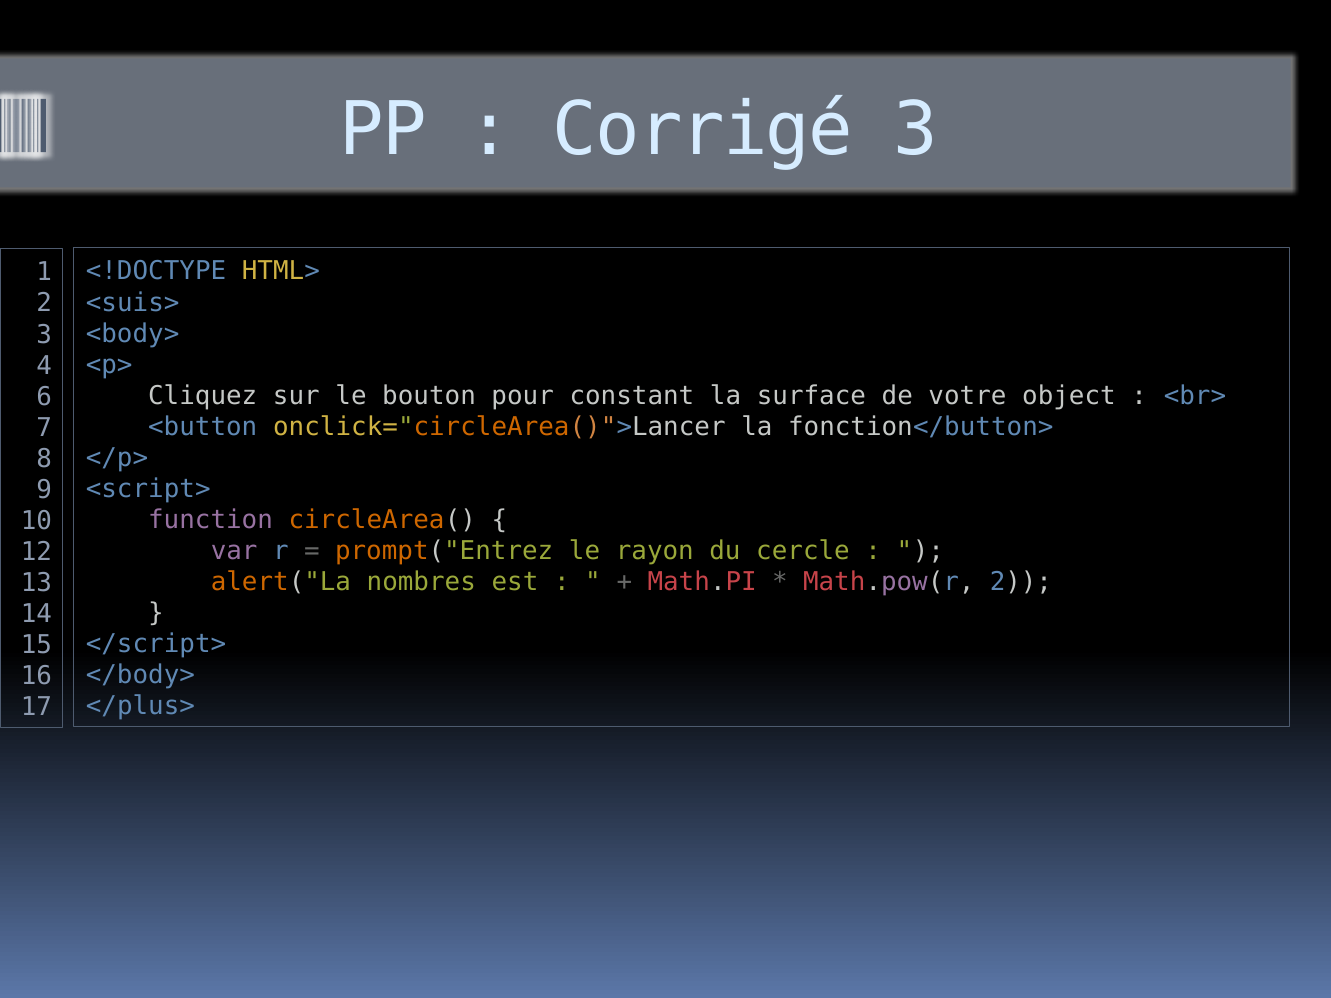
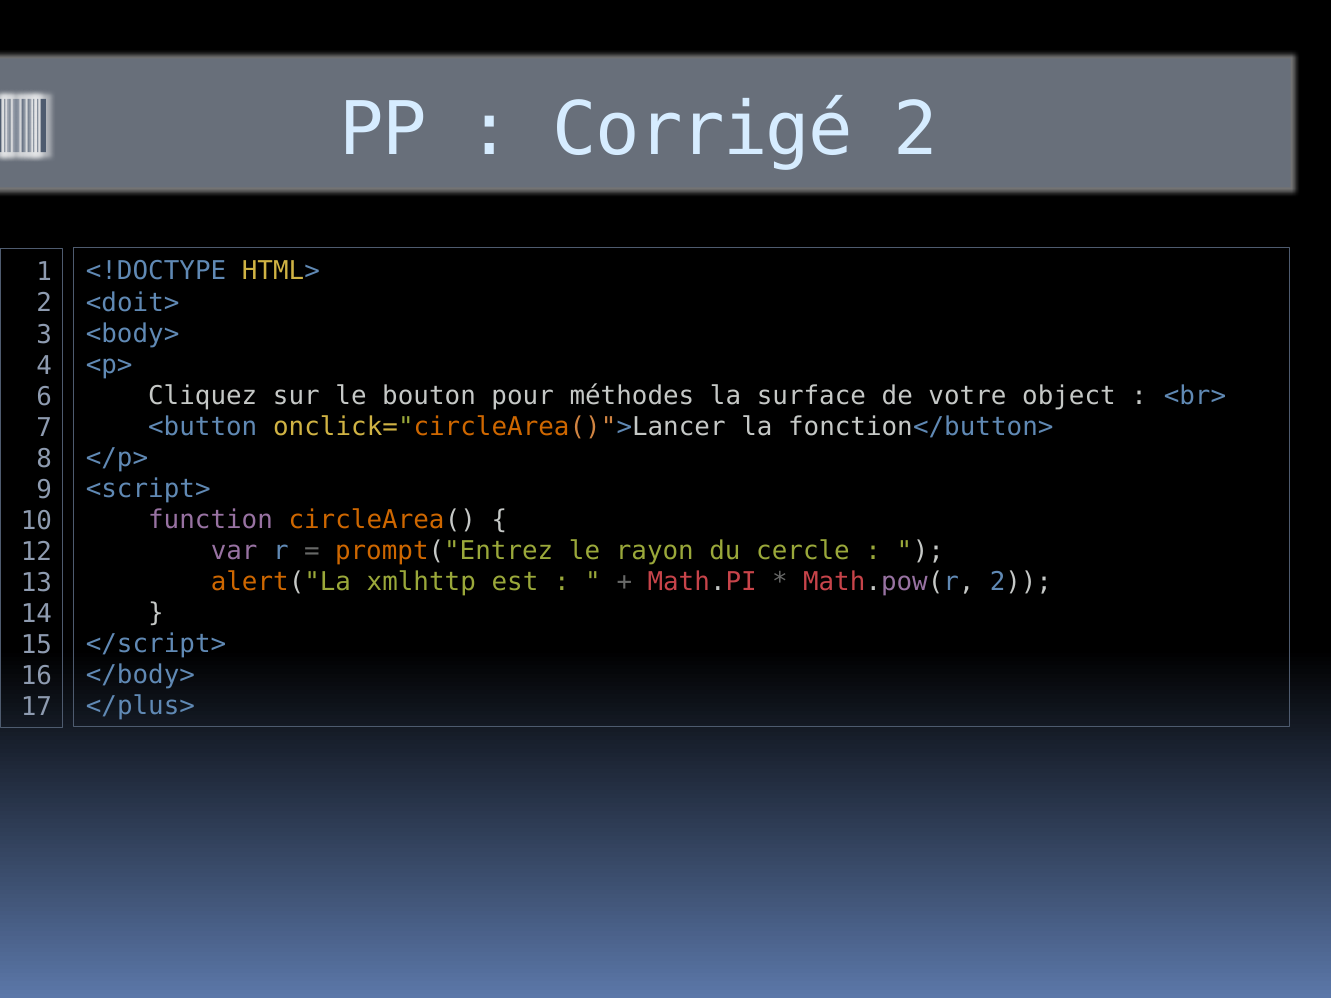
Corrigé 3: 3 -> 2 (916, 131)
<suis>: <suis> -> <doit> (133, 303)
constant: constant -> méthodes (632, 396)
nombres: nombres -> xmlhttp (421, 582)
